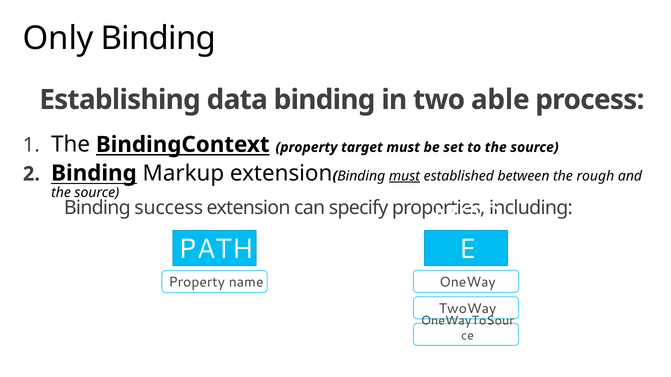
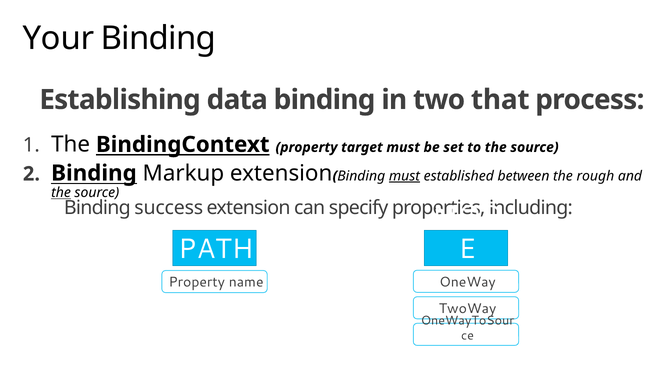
Only: Only -> Your (58, 39)
able: able -> that (500, 100)
the underline: none -> present (61, 193)
